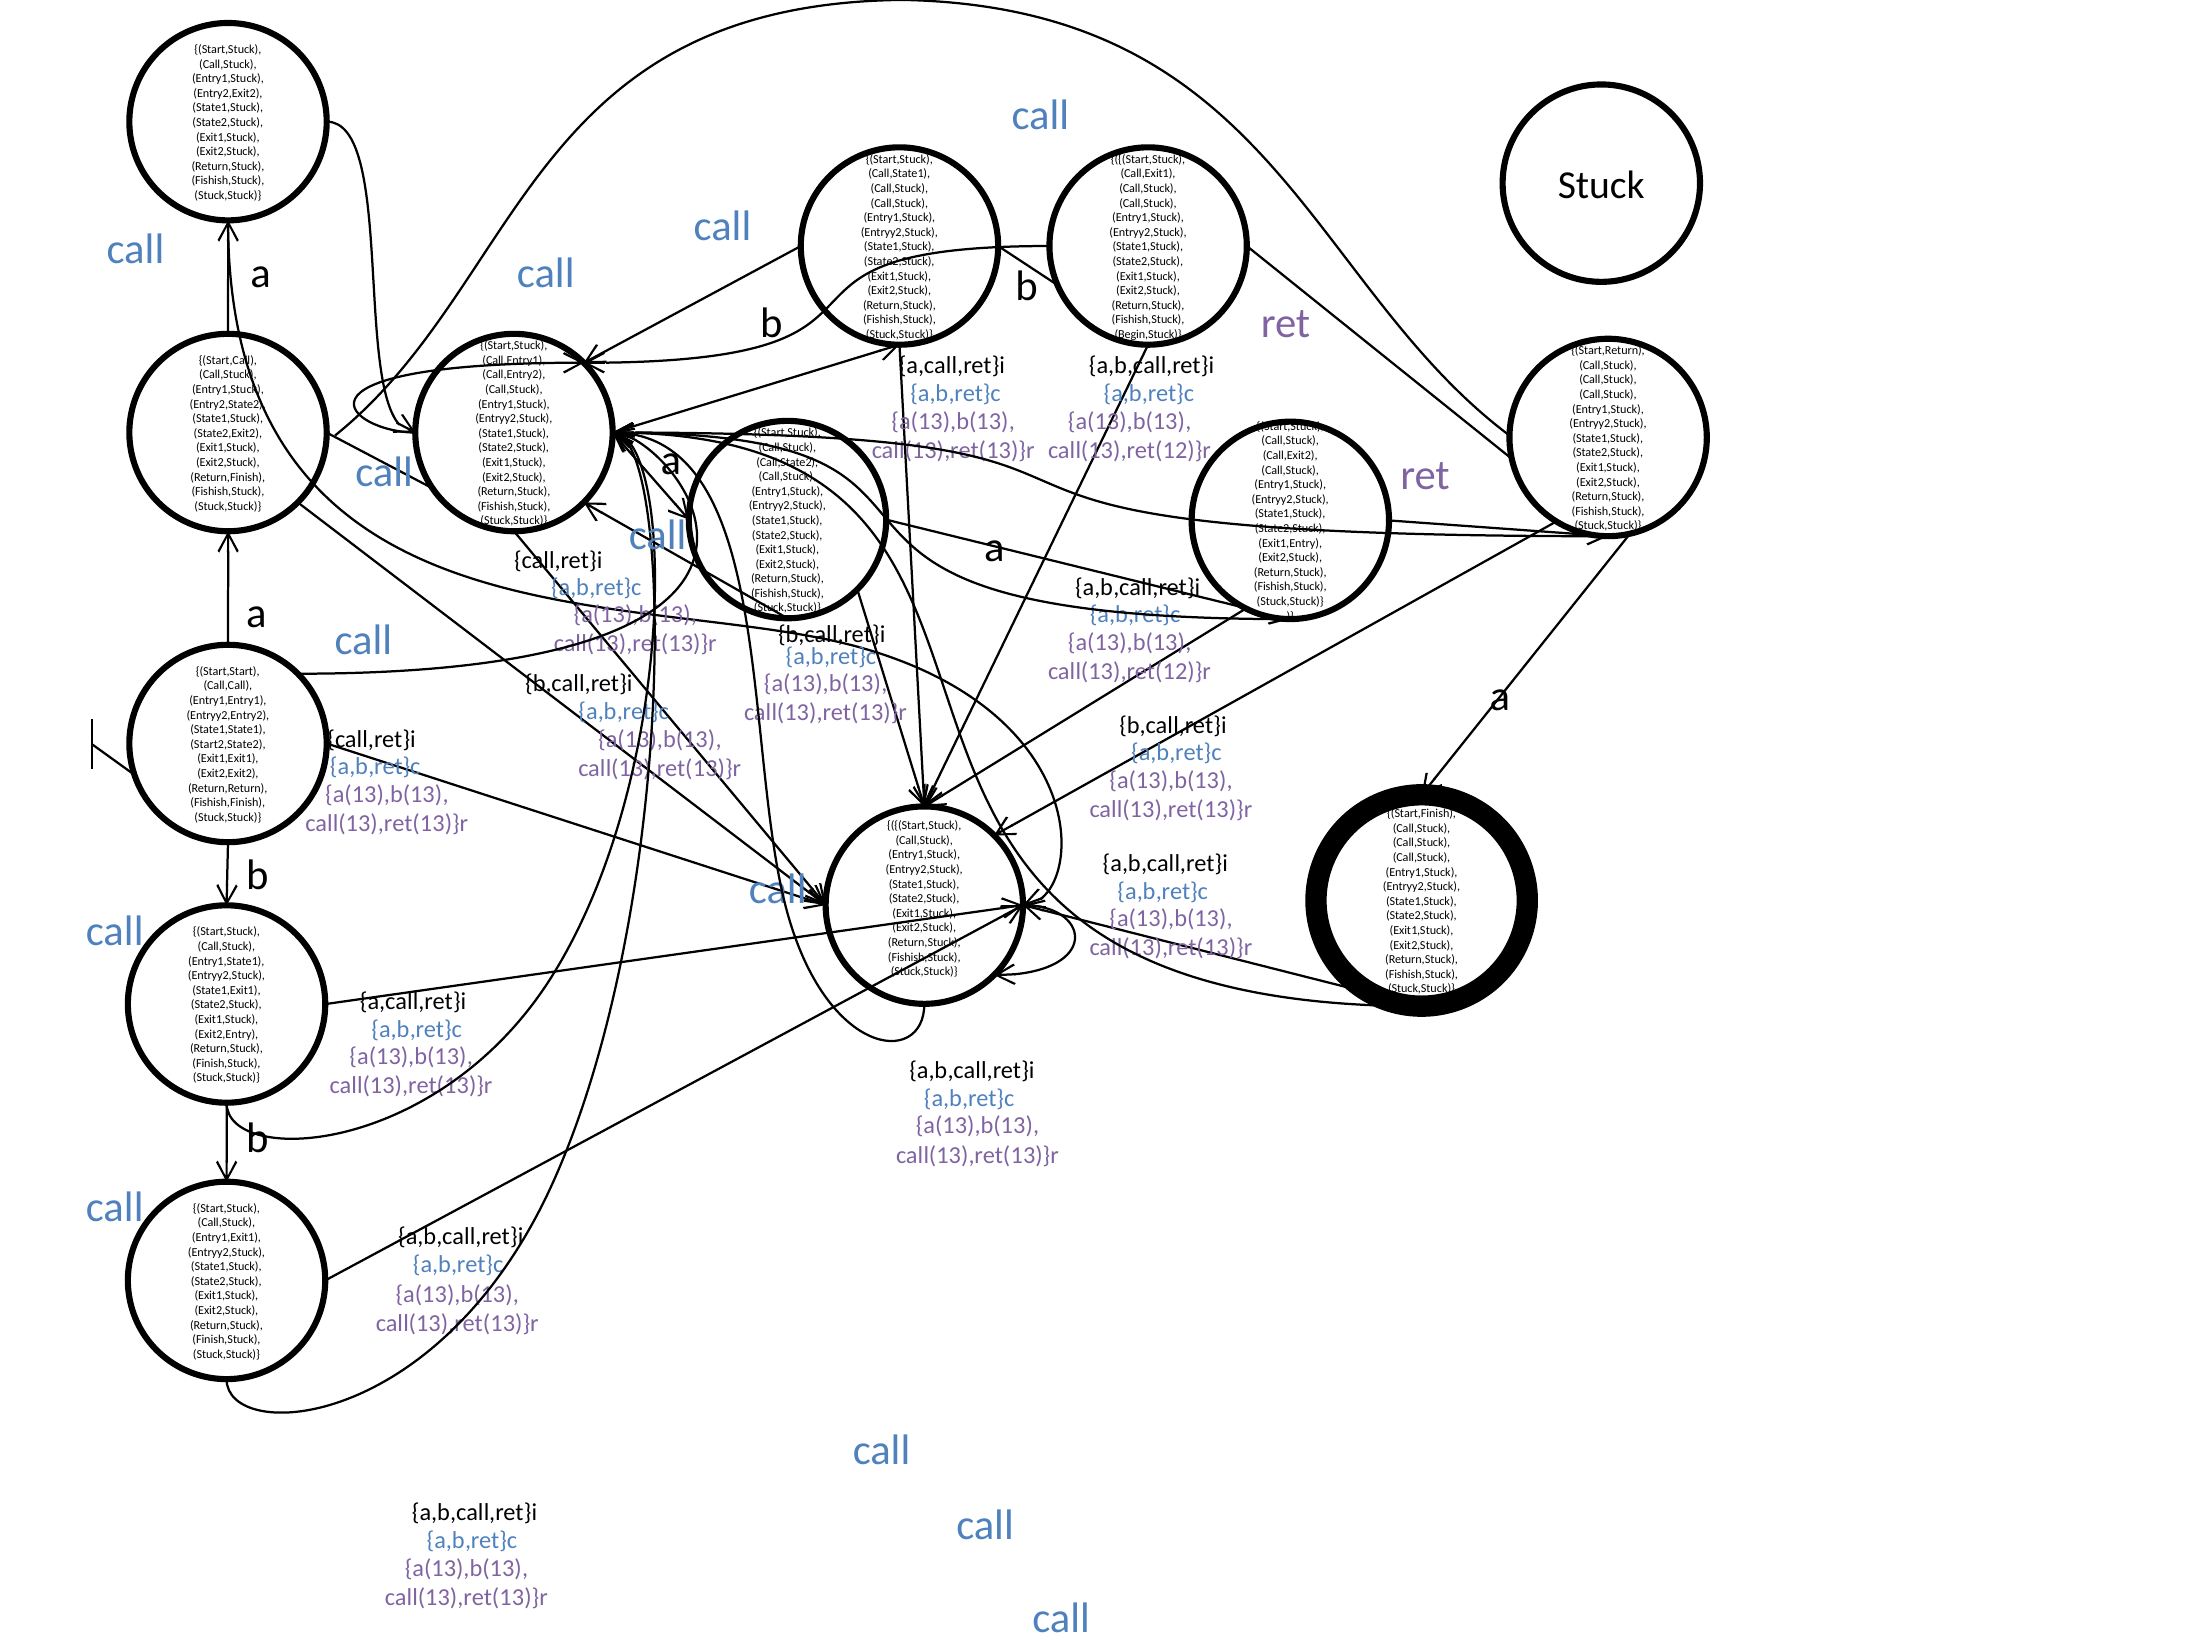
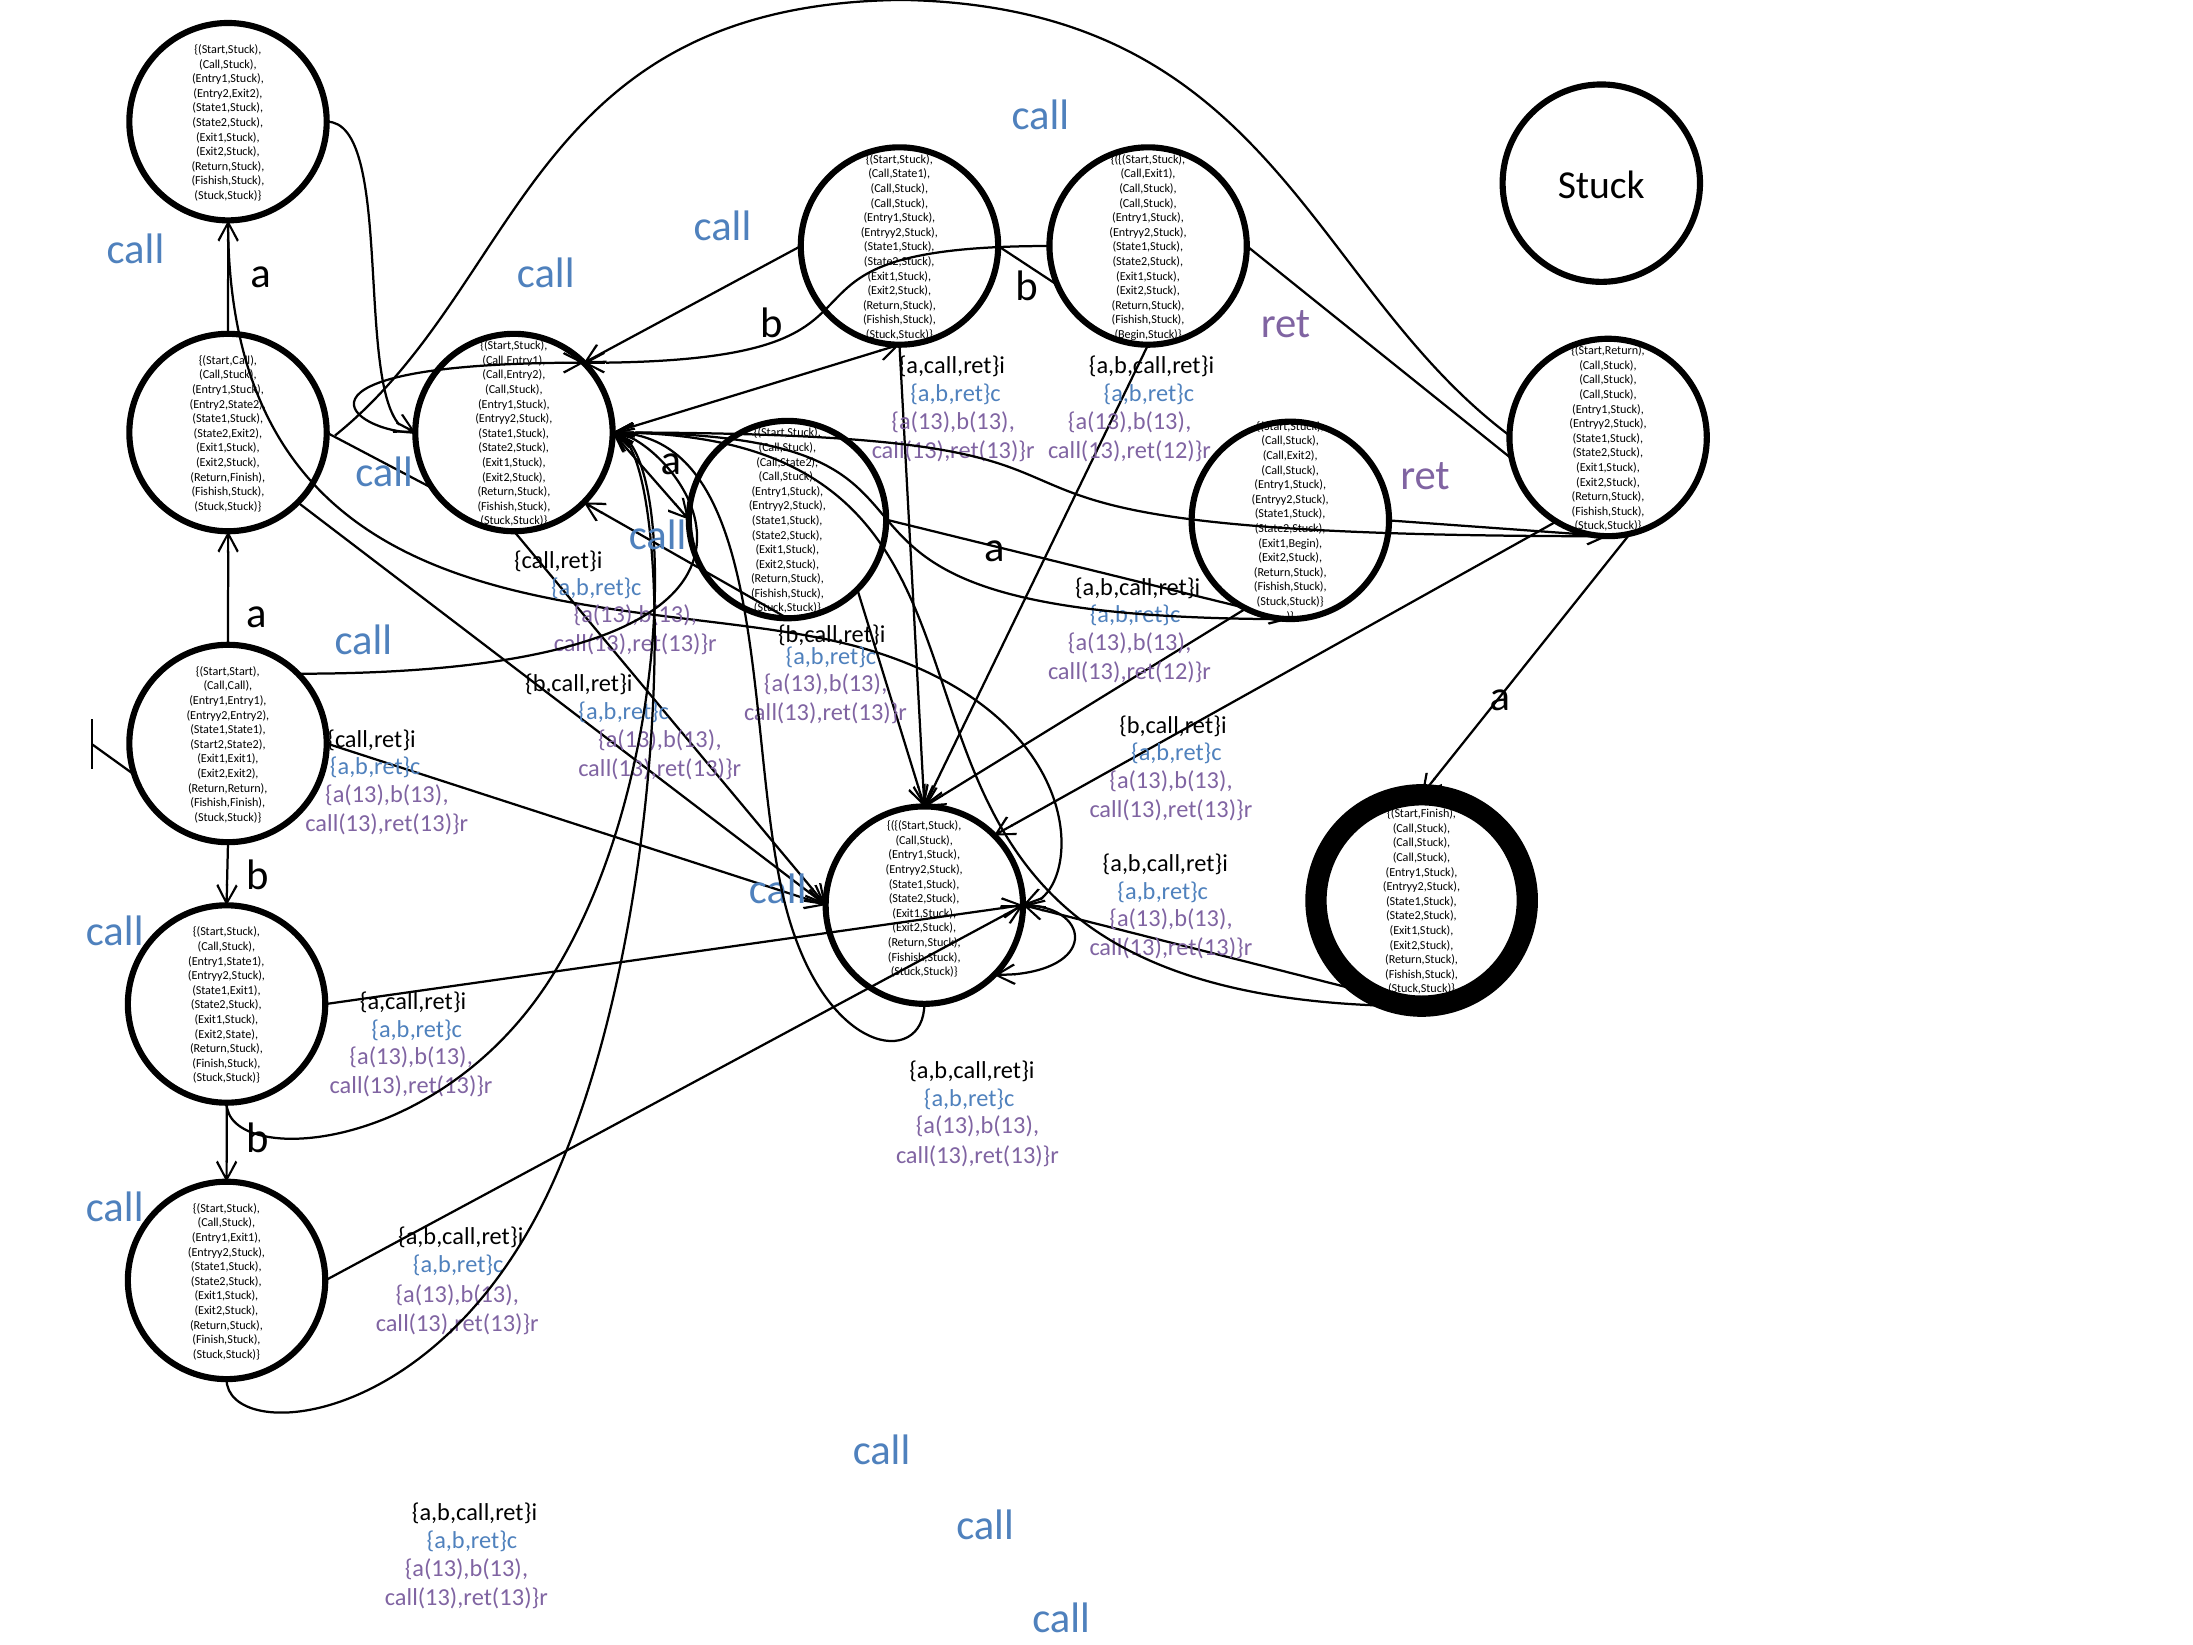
Exit1,Entry: Exit1,Entry -> Exit1,Begin (1290, 543)
Exit2,Entry: Exit2,Entry -> Exit2,State (226, 1034)
